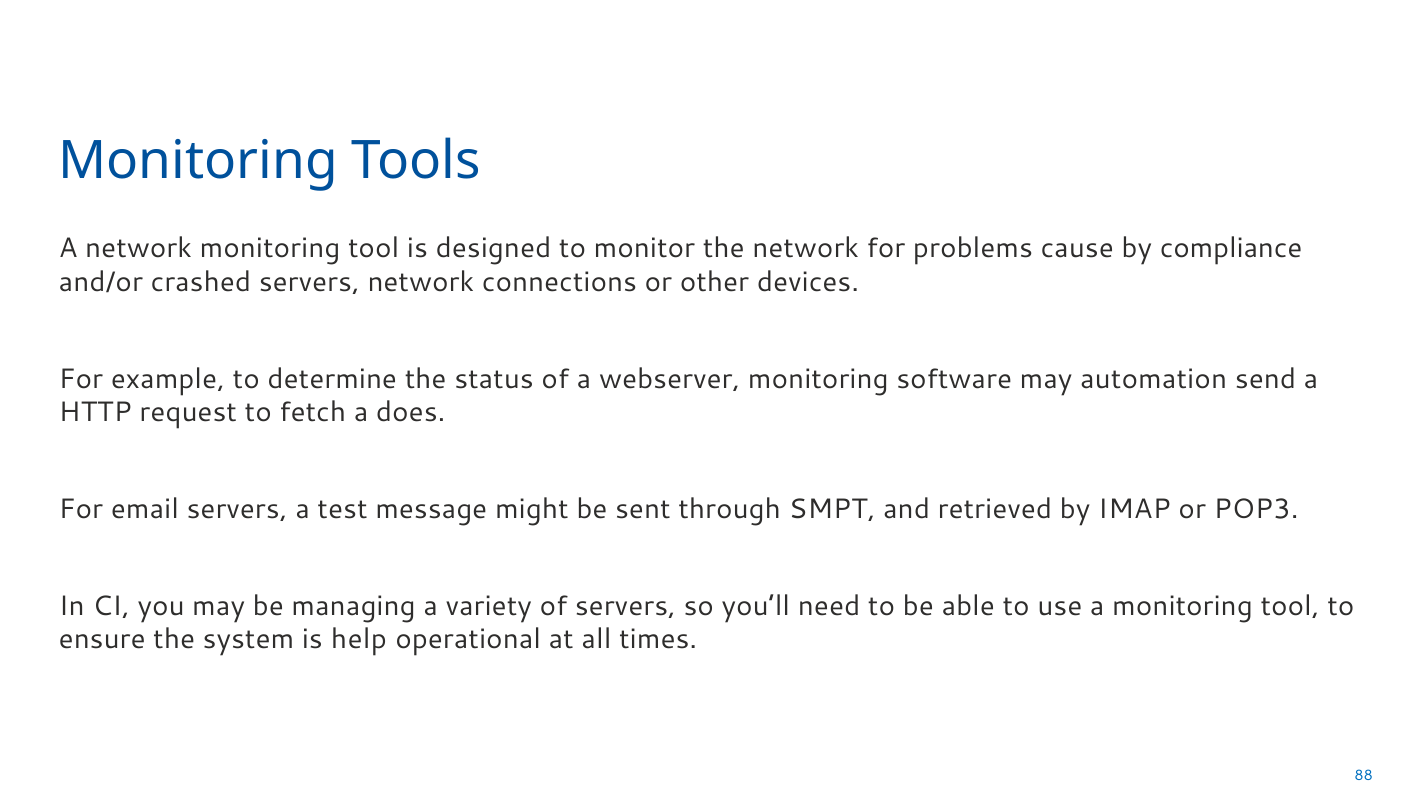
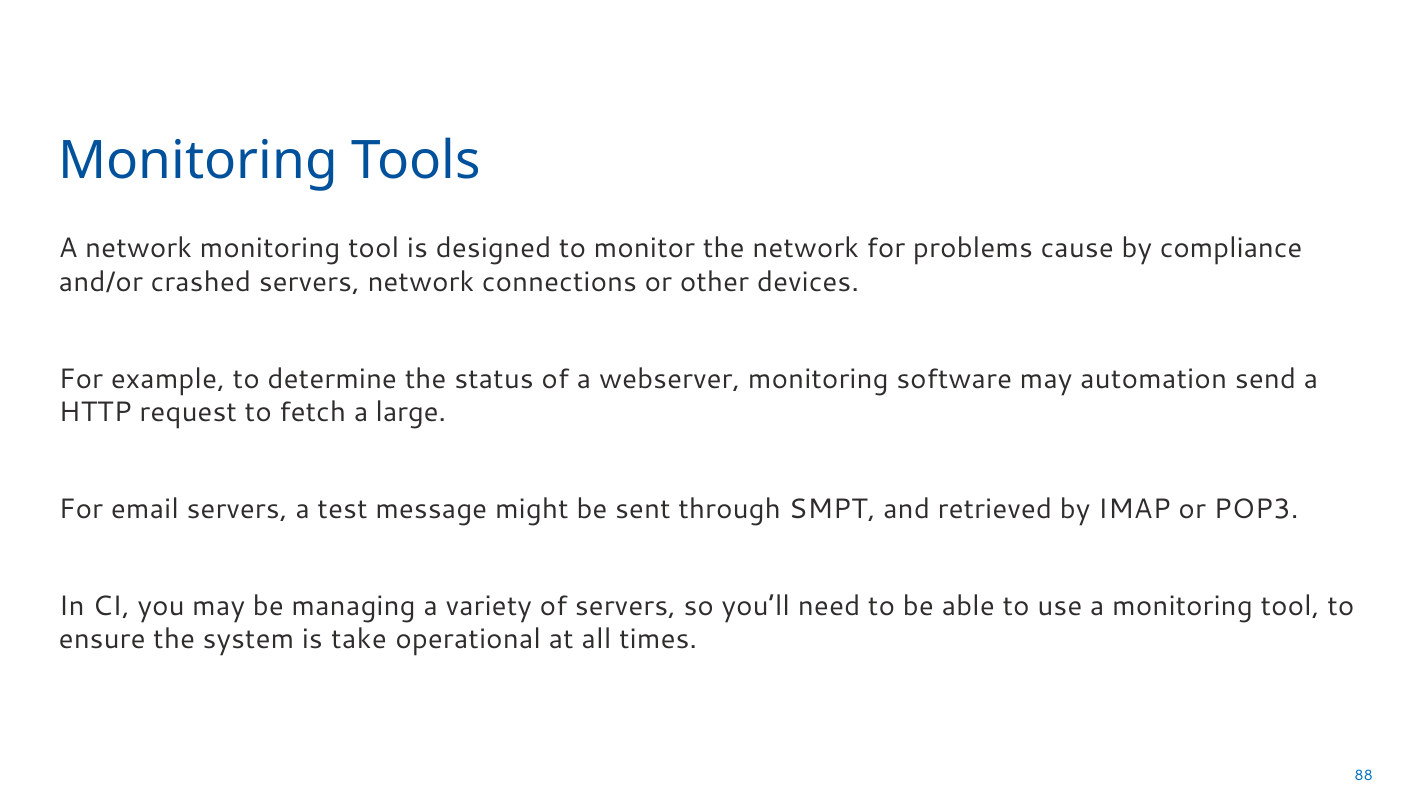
does: does -> large (411, 412)
help: help -> take (359, 640)
